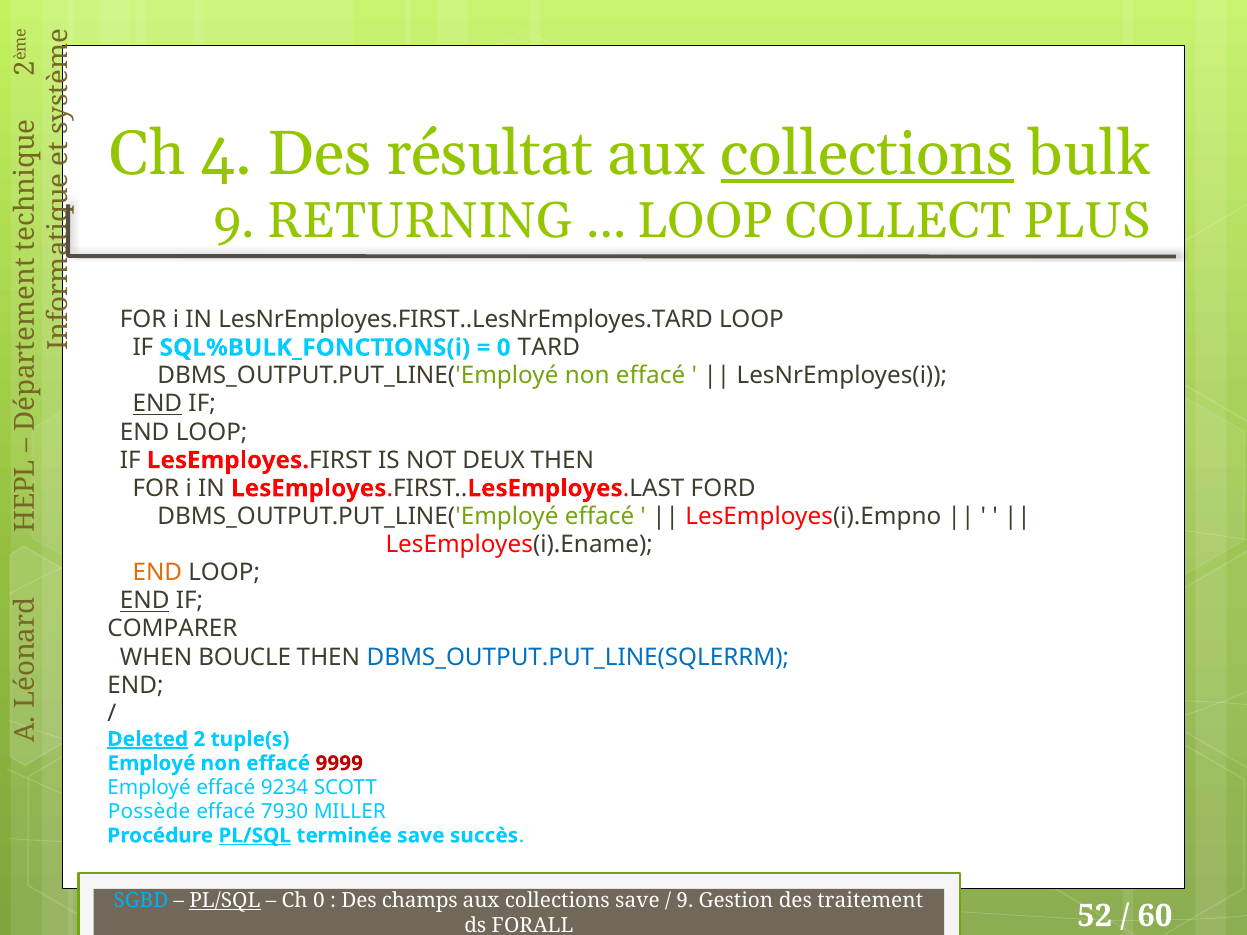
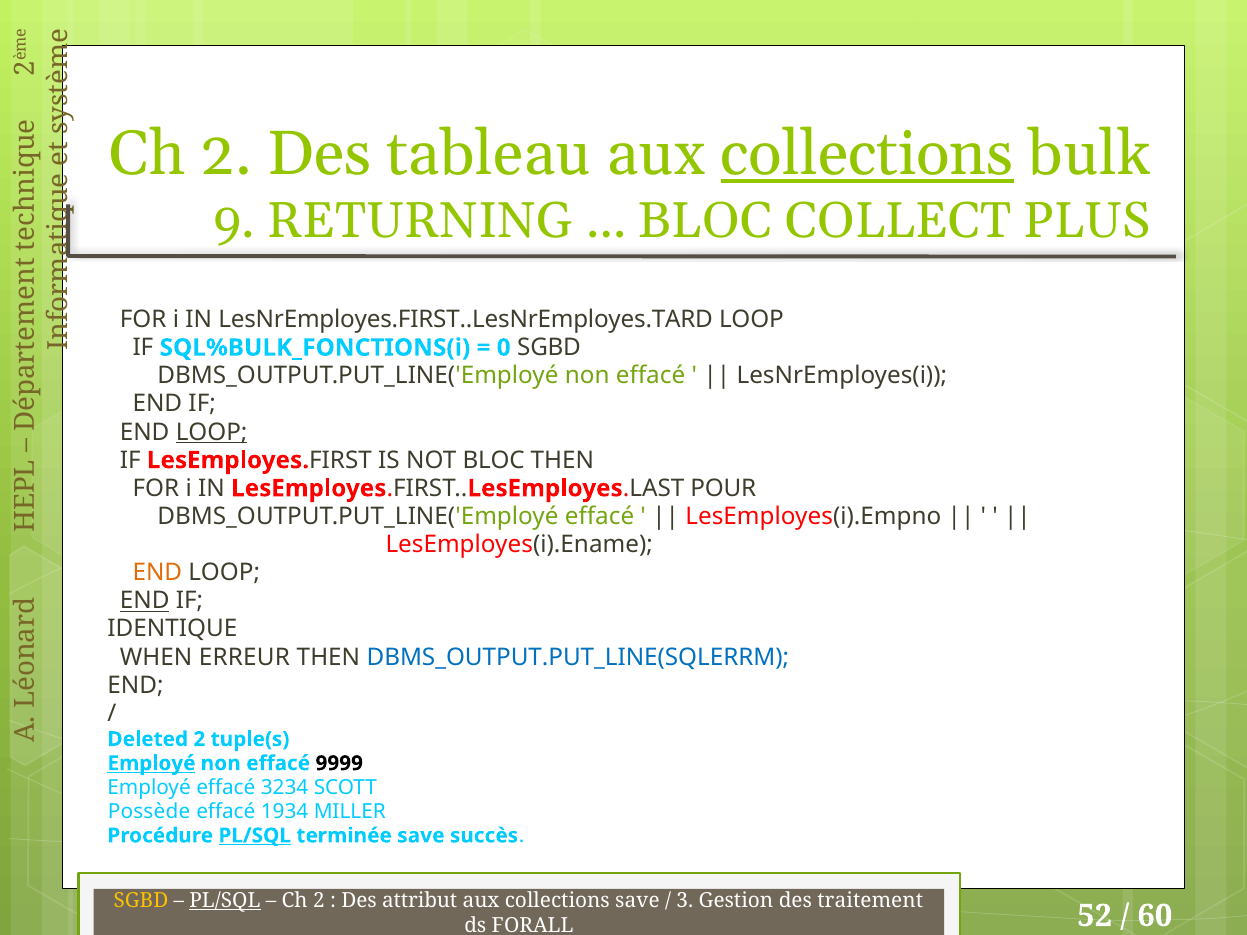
4: 4 -> 2 (227, 154)
résultat: résultat -> tableau (489, 154)
LOOP: LOOP -> BLOC (705, 221)
0 TARD: TARD -> SGBD (549, 348)
END underline: present -> none (157, 404)
LOOP underline: none -> present (212, 432)
NOT DEUX: DEUX -> BLOC (494, 460)
FORD: FORD -> POUR (723, 488)
COMPARER: COMPARER -> IDENTIQUE (172, 629)
BOUCLE: BOUCLE -> ERREUR (244, 657)
Deleted underline: present -> none (148, 739)
Employé underline: none -> present (151, 763)
9999 colour: red -> black (339, 763)
9234: 9234 -> 3234 (285, 788)
7930: 7930 -> 1934 (285, 812)
SGBD colour: light blue -> yellow (141, 901)
0: 0 -> 2 (319, 901)
champs: champs -> attribut (420, 901)
9: 9 -> 3 (685, 901)
